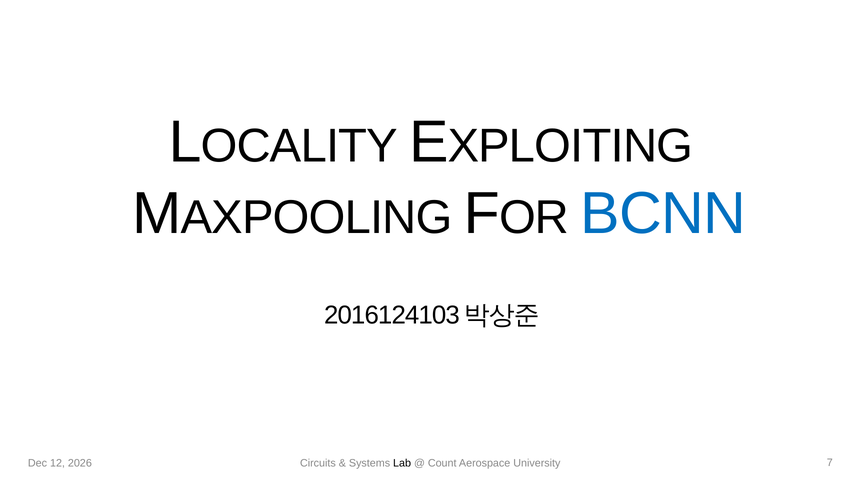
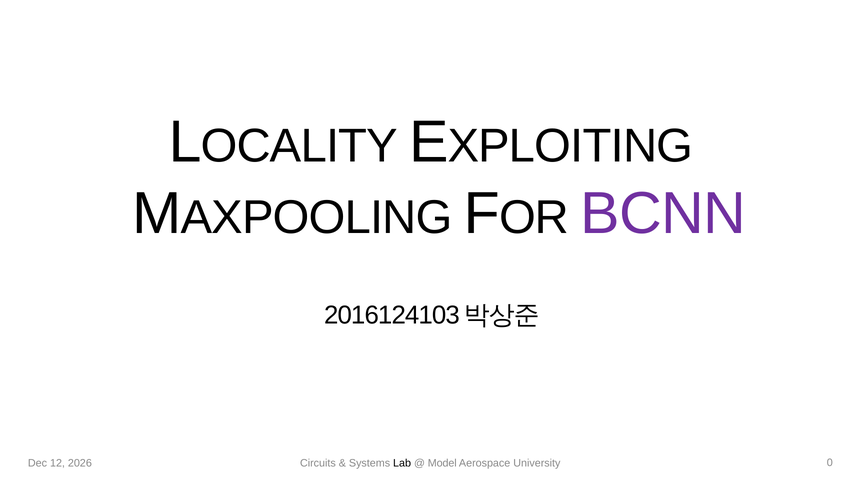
BCNN colour: blue -> purple (663, 213)
Count: Count -> Model (442, 463)
7: 7 -> 0 (830, 462)
